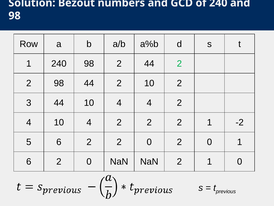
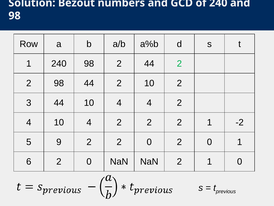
5 6: 6 -> 9 (59, 142)
